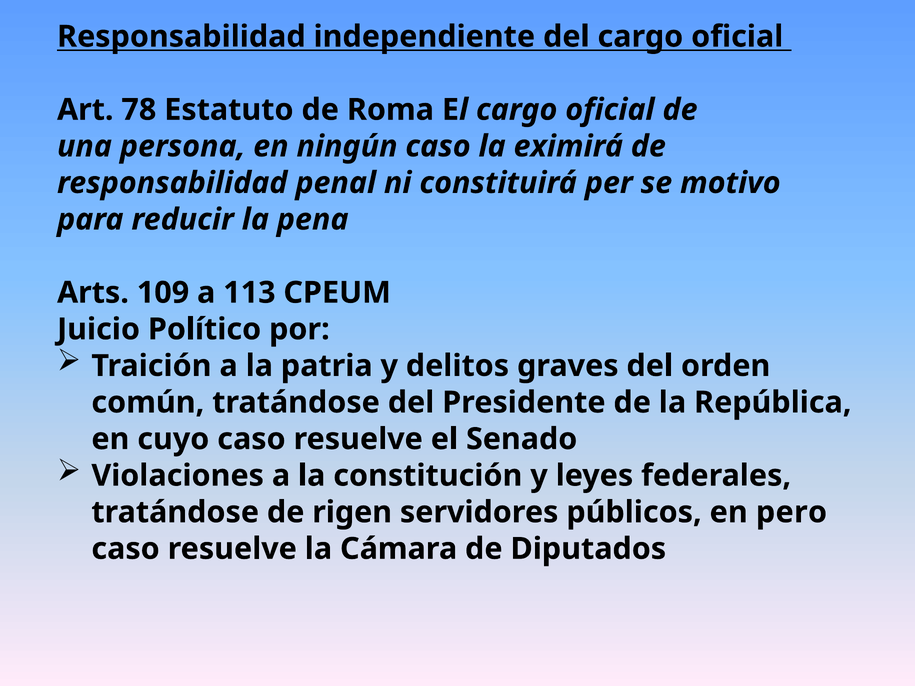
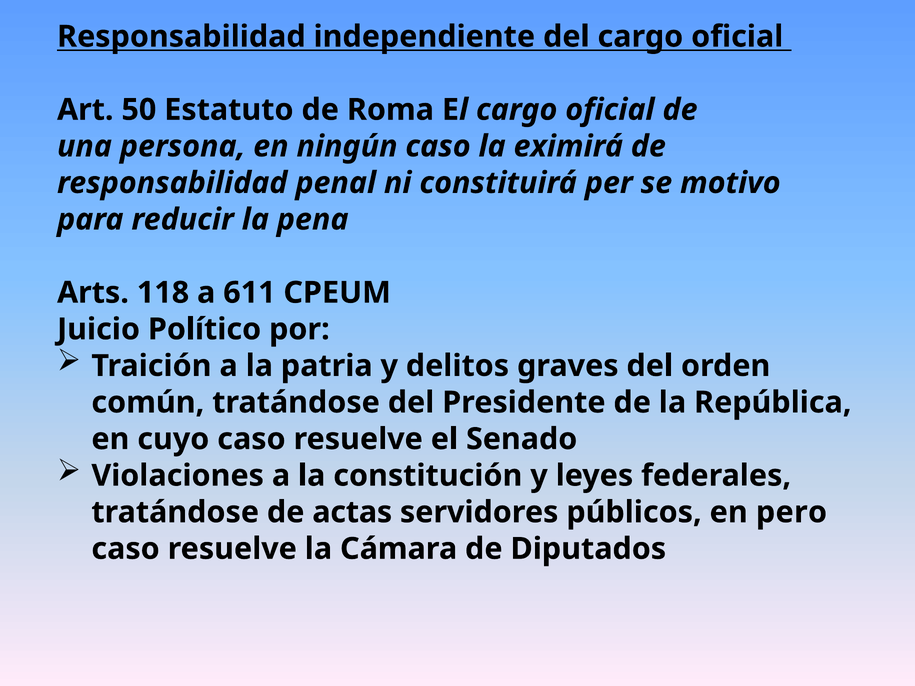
78: 78 -> 50 (139, 110)
109: 109 -> 118 (163, 293)
113: 113 -> 611 (249, 293)
rigen: rigen -> actas (352, 512)
